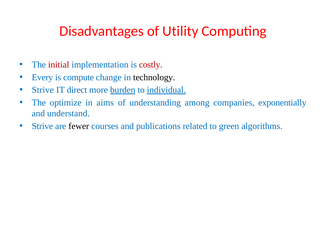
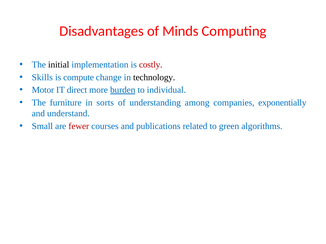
Utility: Utility -> Minds (181, 31)
initial colour: red -> black (59, 65)
Every: Every -> Skills (42, 77)
Strive: Strive -> Motor (43, 90)
individual underline: present -> none (166, 90)
optimize: optimize -> furniture (66, 103)
aims: aims -> sorts (105, 103)
Strive: Strive -> Small (42, 126)
fewer colour: black -> red (79, 126)
